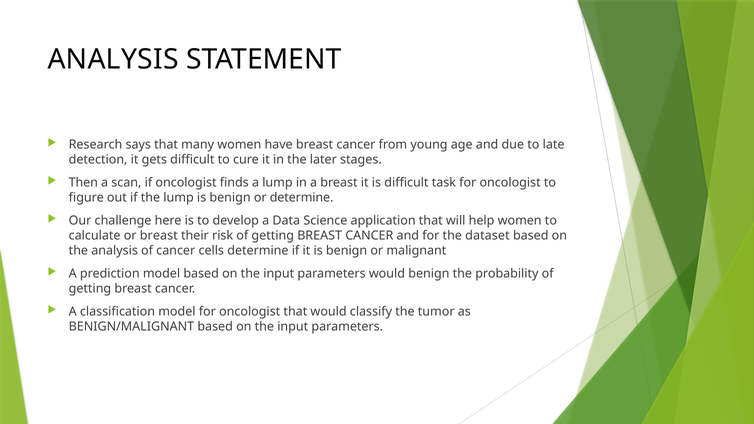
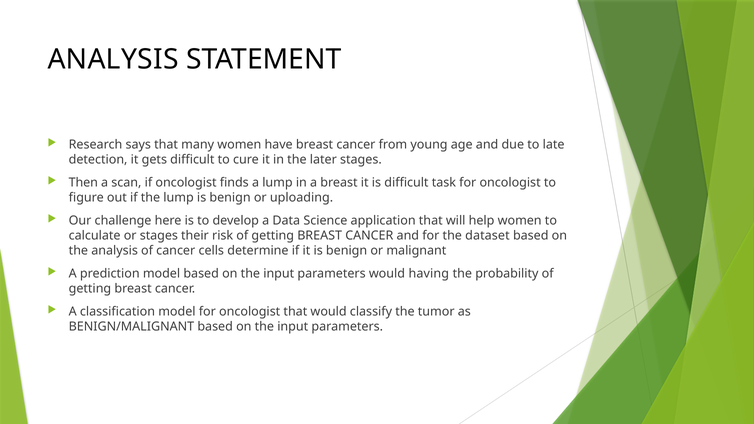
or determine: determine -> uploading (302, 198)
or breast: breast -> stages (159, 236)
would benign: benign -> having (429, 274)
